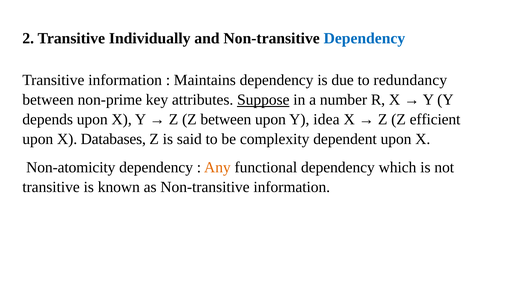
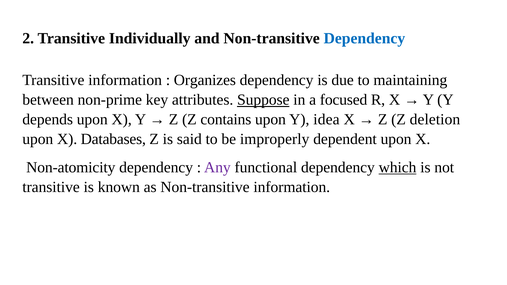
Maintains: Maintains -> Organizes (205, 80)
redundancy: redundancy -> maintaining (410, 80)
number: number -> focused (344, 100)
Z between: between -> contains (226, 120)
efficient: efficient -> deletion (435, 120)
complexity: complexity -> improperly (275, 139)
Any colour: orange -> purple (217, 167)
which underline: none -> present (398, 167)
